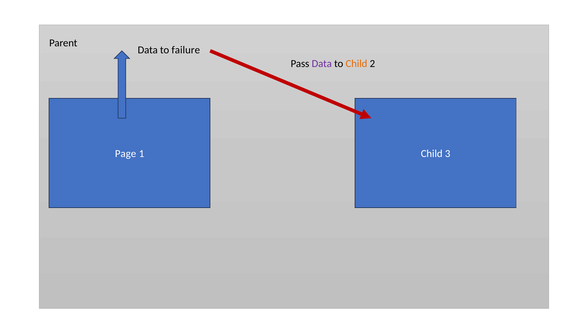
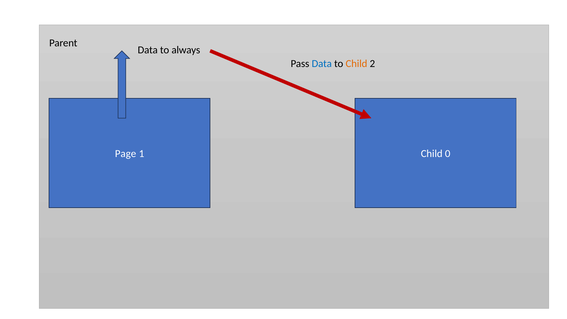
failure: failure -> always (186, 50)
Data colour: purple -> blue (322, 64)
3: 3 -> 0 (448, 154)
